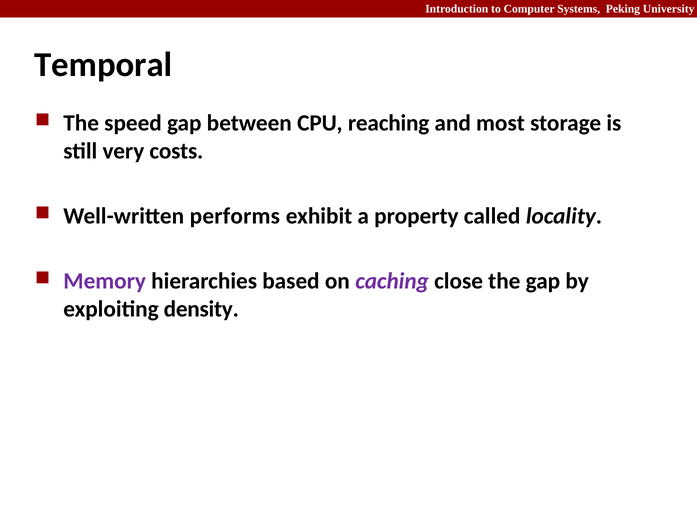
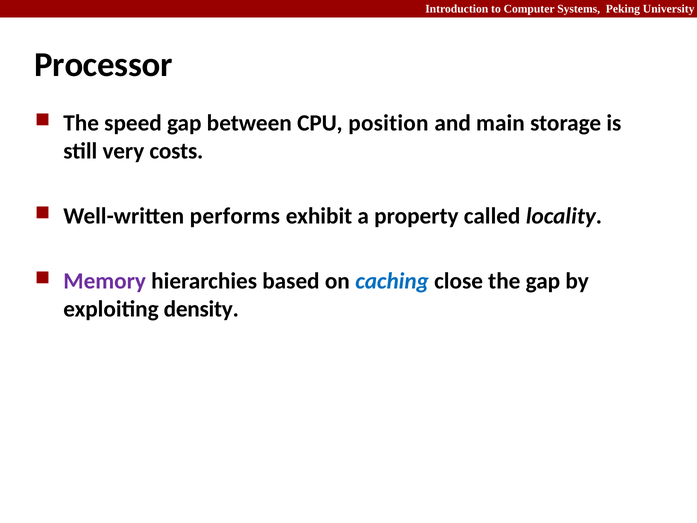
Temporal: Temporal -> Processor (103, 65)
reaching: reaching -> position (388, 123)
most: most -> main (500, 123)
caching colour: purple -> blue (392, 281)
